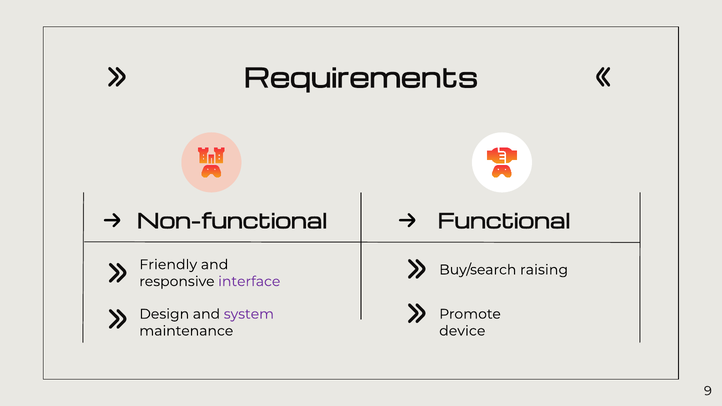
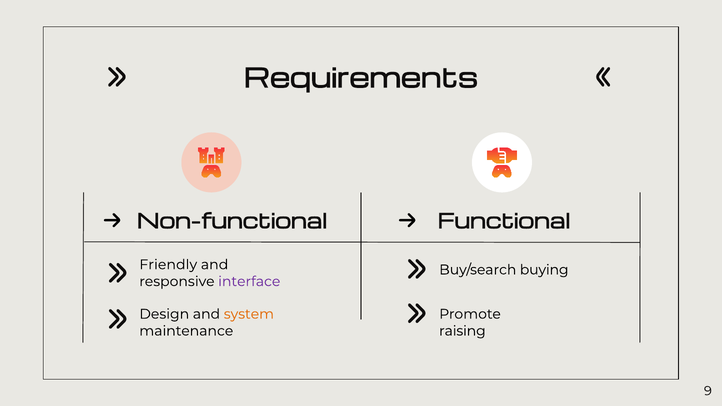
raising: raising -> buying (544, 270)
system colour: purple -> orange (249, 314)
device: device -> raising (462, 331)
